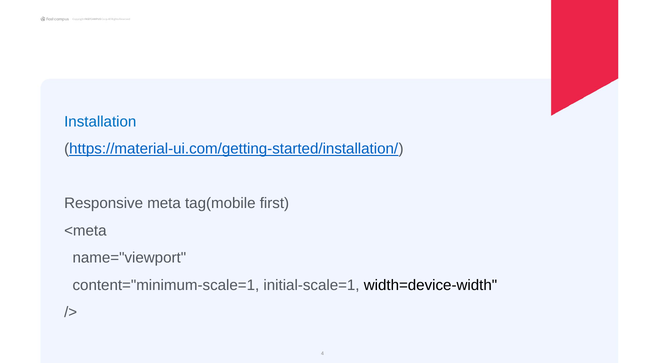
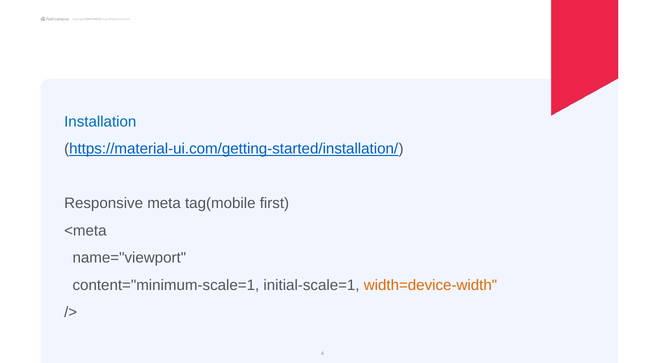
width=device-width colour: black -> orange (430, 285)
